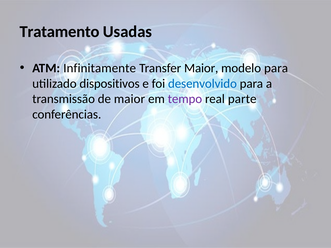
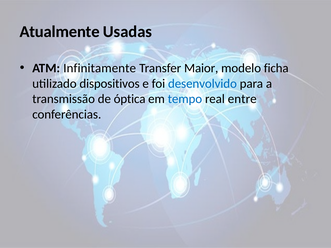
Tratamento: Tratamento -> Atualmente (60, 32)
modelo para: para -> ficha (276, 68)
de maior: maior -> óptica (130, 99)
tempo colour: purple -> blue (185, 99)
parte: parte -> entre (242, 99)
